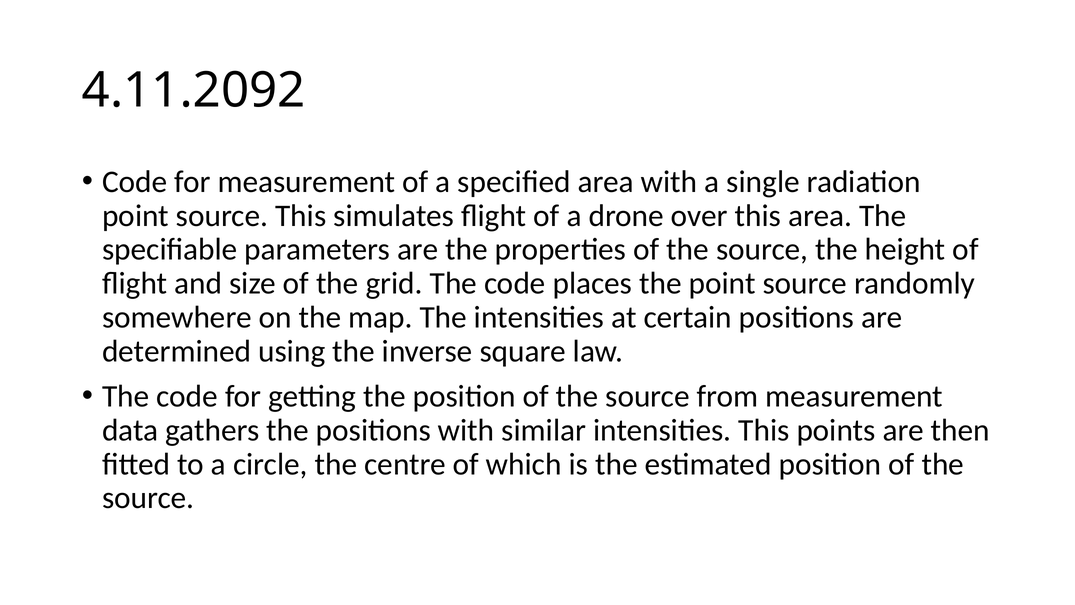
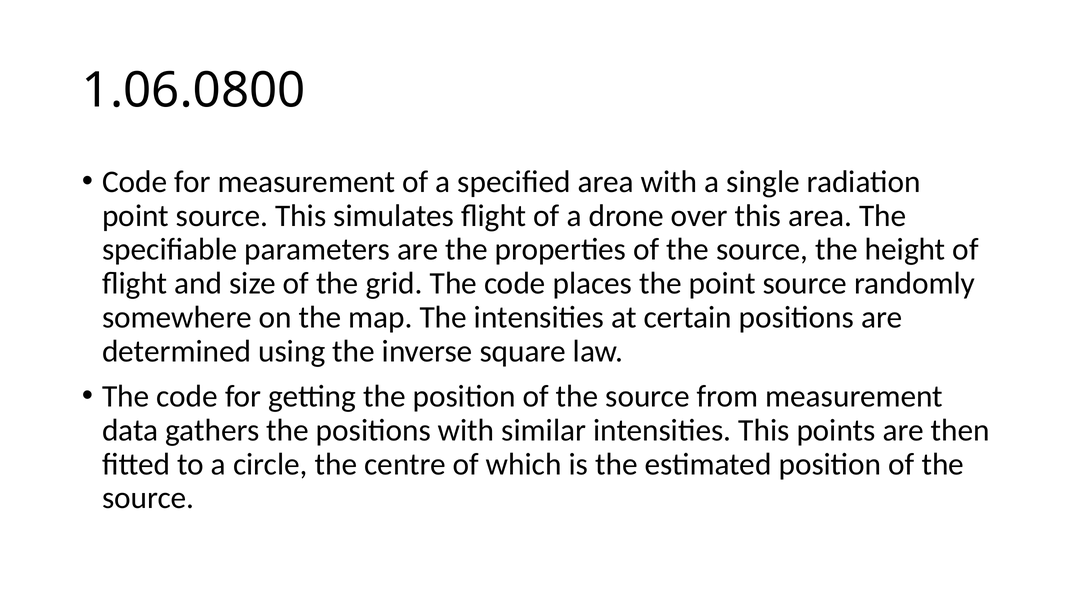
4.11.2092: 4.11.2092 -> 1.06.0800 (194, 90)
